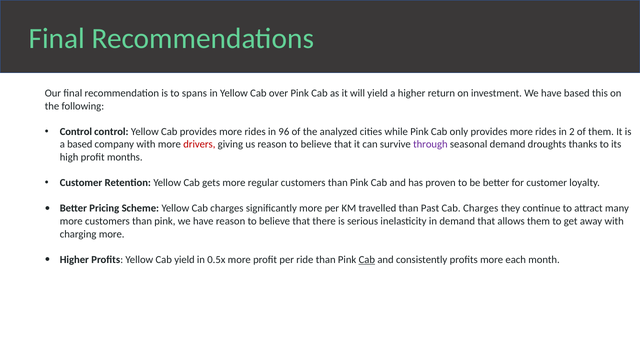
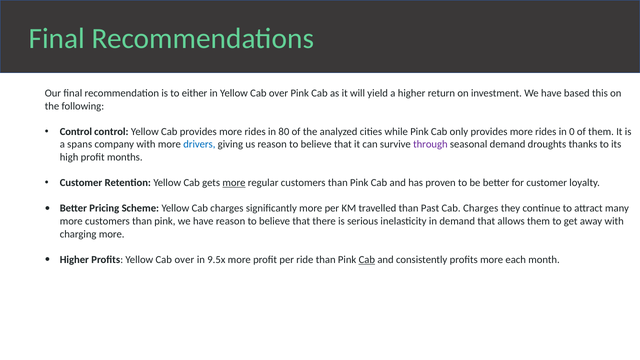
spans: spans -> either (195, 93)
96: 96 -> 80 (284, 132)
2: 2 -> 0 (572, 132)
a based: based -> spans (80, 144)
drivers colour: red -> blue (199, 144)
more underline: none -> present (234, 183)
Profits Yellow Cab yield: yield -> over (184, 260)
0.5x: 0.5x -> 9.5x (216, 260)
